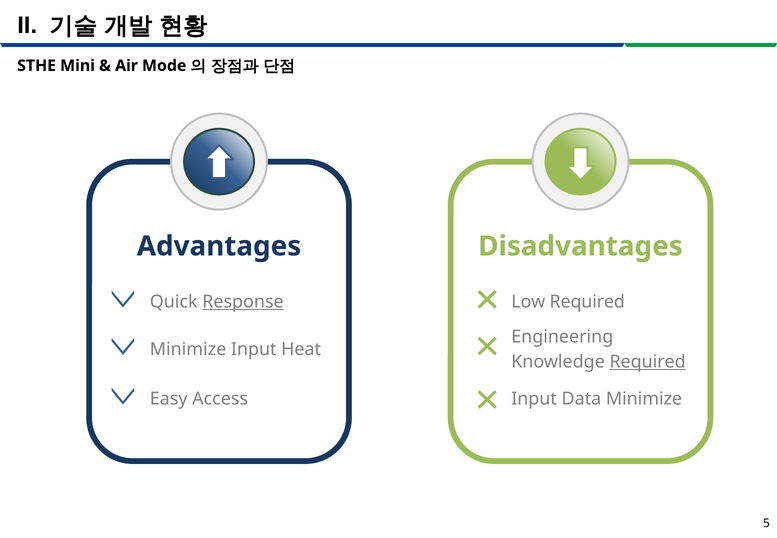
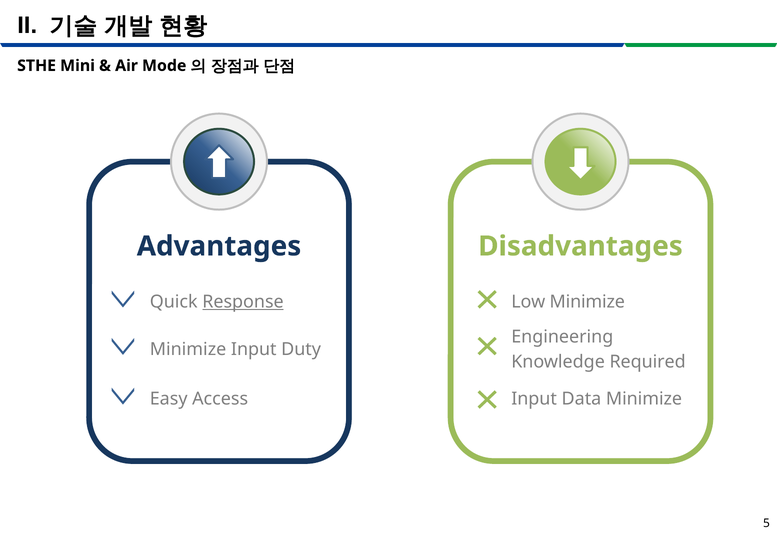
Low Required: Required -> Minimize (587, 302)
Heat: Heat -> Duty (301, 349)
Required underline: present -> none (648, 362)
